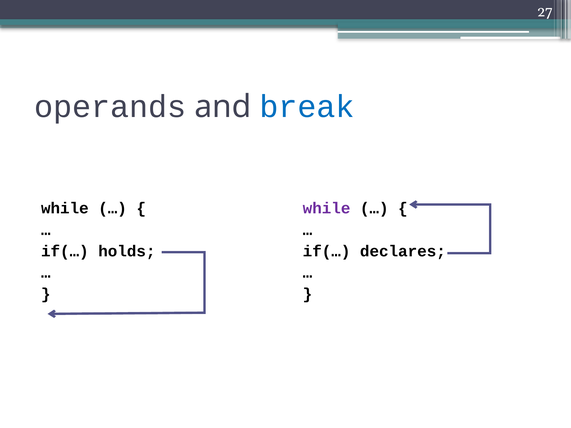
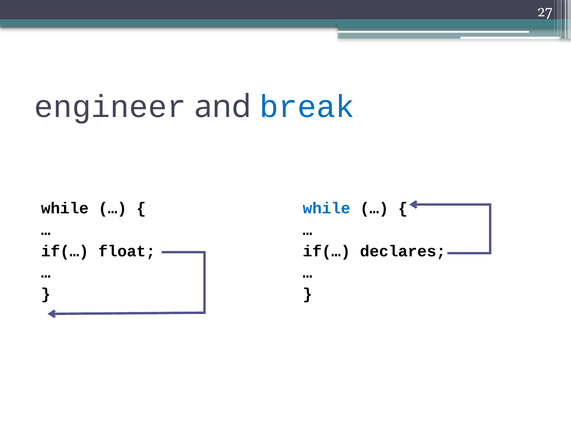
operands: operands -> engineer (110, 107)
while colour: purple -> blue (327, 209)
holds: holds -> float (127, 251)
